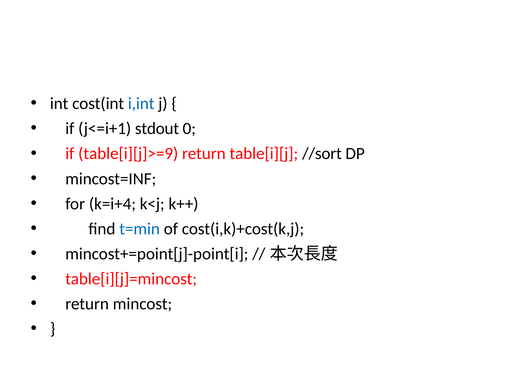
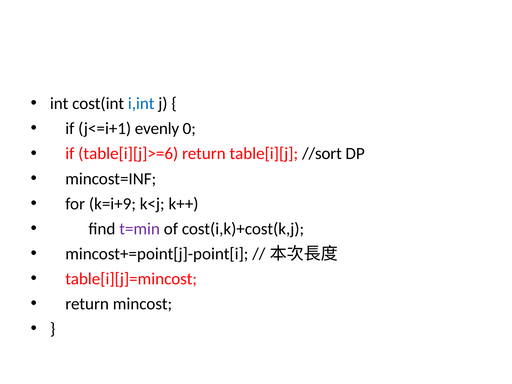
stdout: stdout -> evenly (157, 129)
table[i][j]>=9: table[i][j]>=9 -> table[i][j]>=6 (128, 154)
k=i+4: k=i+4 -> k=i+9 (112, 204)
t=min colour: blue -> purple (140, 229)
